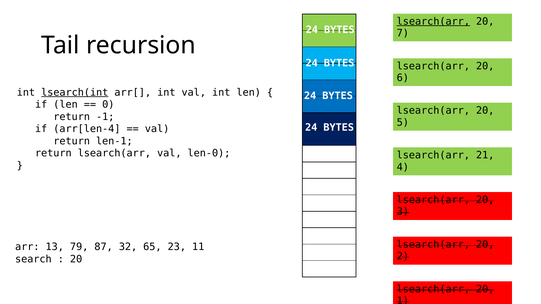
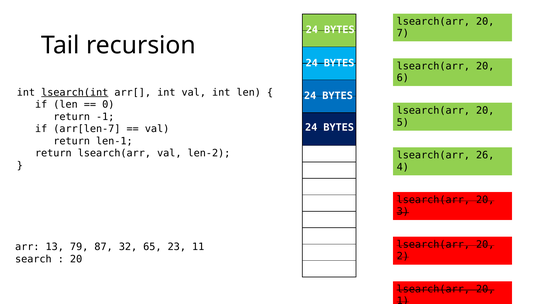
lsearch(arr underline: present -> none (433, 21)
arr[len-4: arr[len-4 -> arr[len-7 (87, 129)
len-0: len-0 -> len-2 (209, 153)
21: 21 -> 26 (485, 155)
